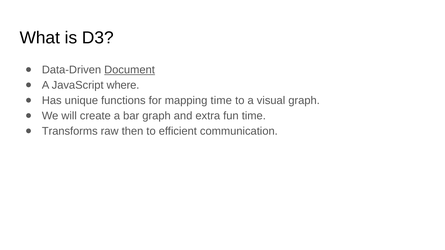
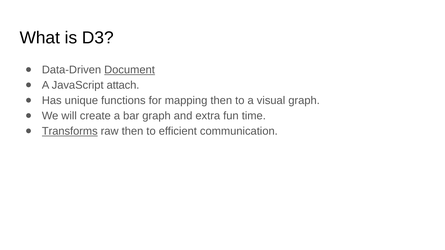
where: where -> attach (123, 85)
mapping time: time -> then (221, 101)
Transforms underline: none -> present (70, 131)
